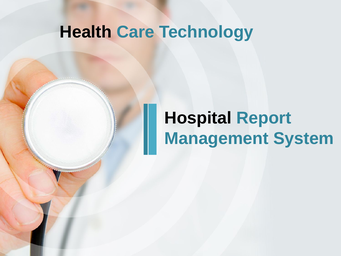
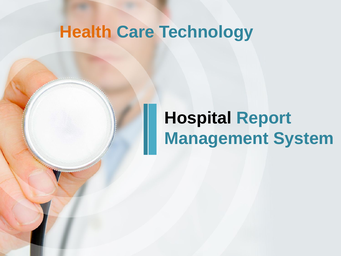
Health colour: black -> orange (86, 32)
